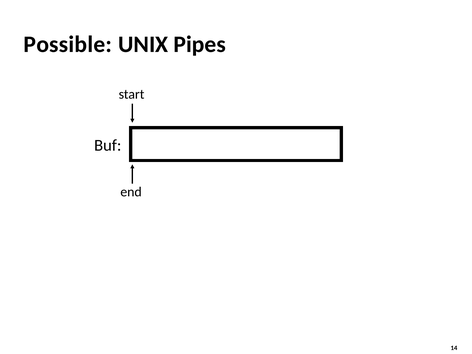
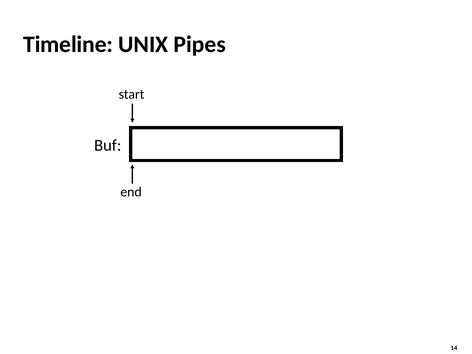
Possible: Possible -> Timeline (68, 44)
